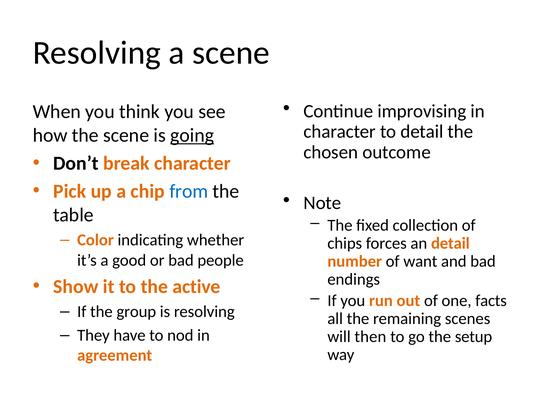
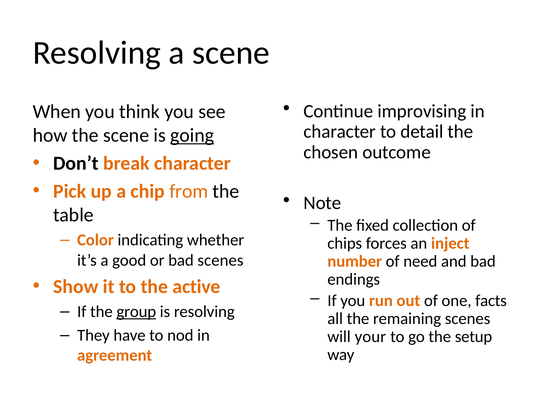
from colour: blue -> orange (189, 191)
an detail: detail -> inject (450, 243)
bad people: people -> scenes (220, 260)
want: want -> need (420, 261)
group underline: none -> present (136, 311)
then: then -> your (370, 336)
